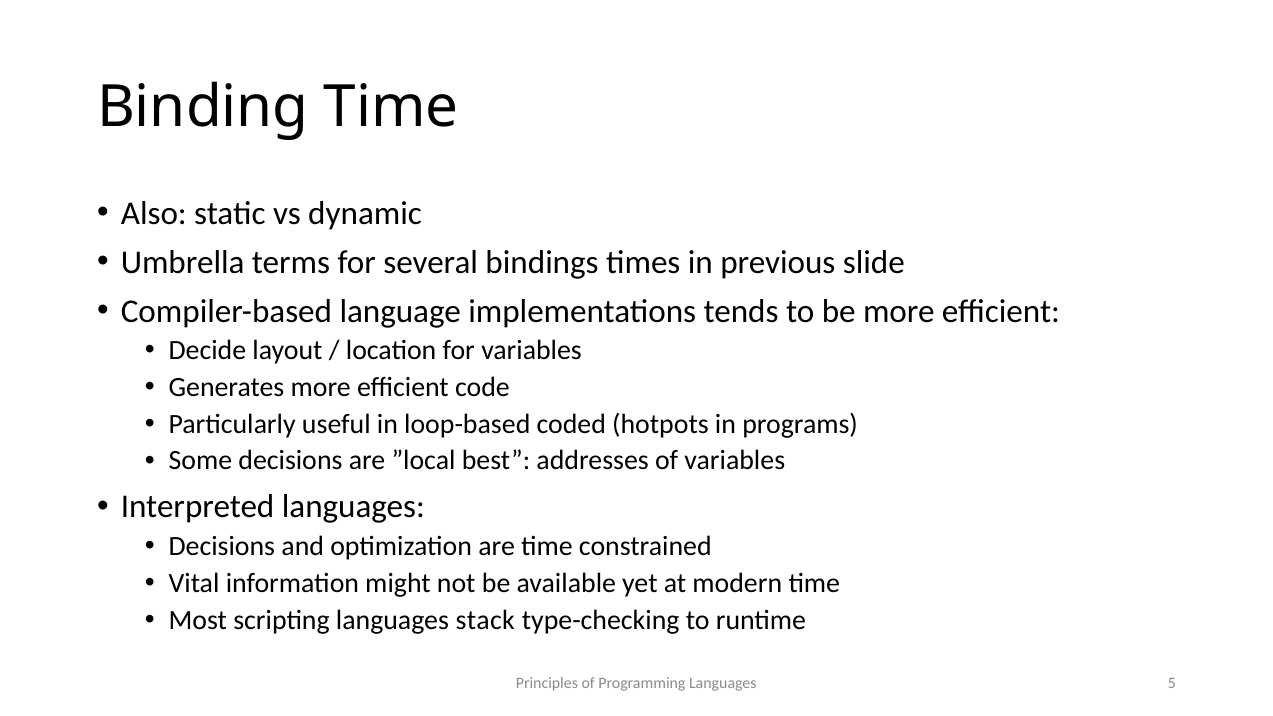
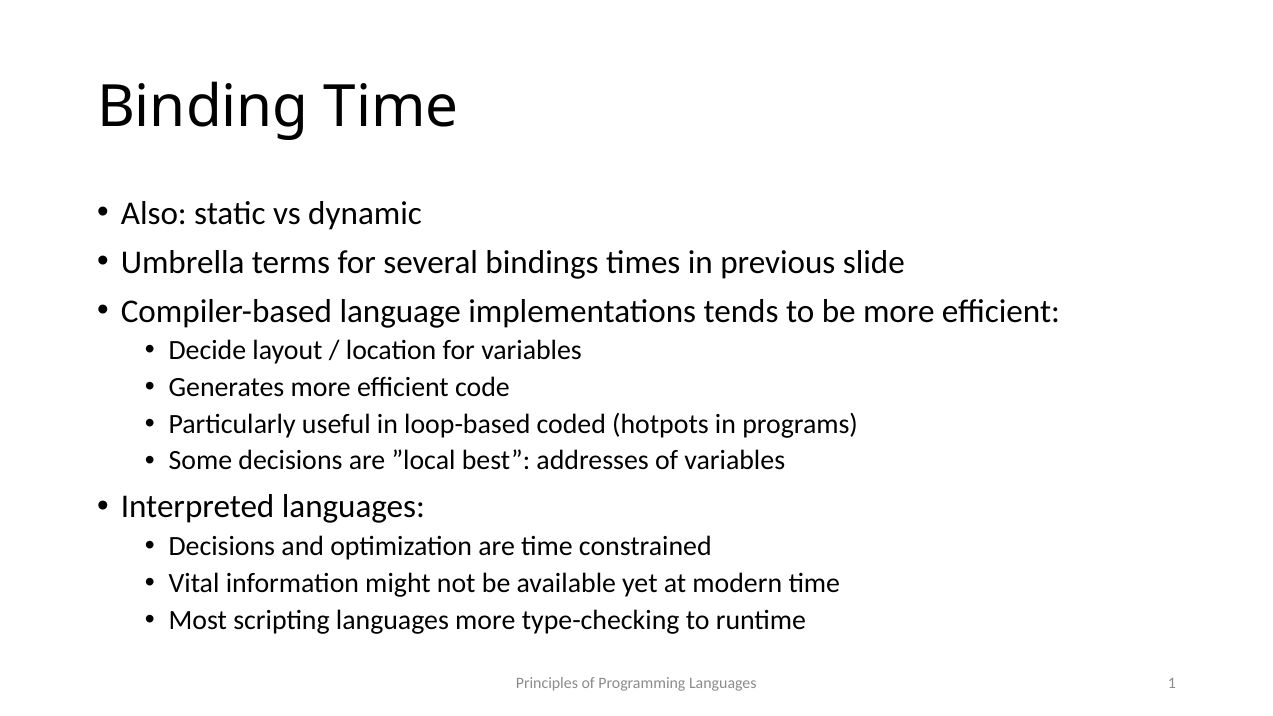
languages stack: stack -> more (485, 620)
5: 5 -> 1 (1172, 684)
